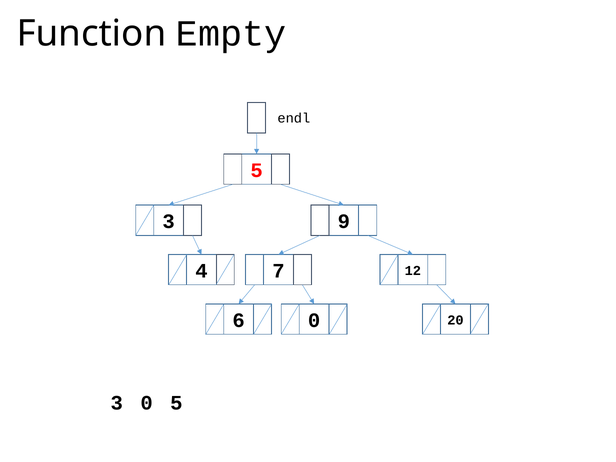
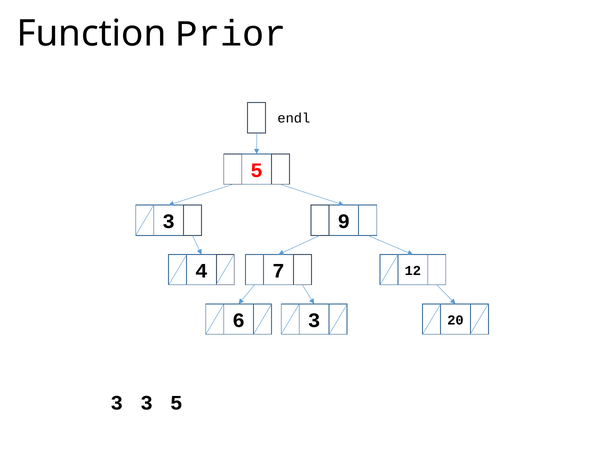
Empty: Empty -> Prior (231, 34)
6 0: 0 -> 3 (314, 321)
3 0: 0 -> 3 (147, 403)
